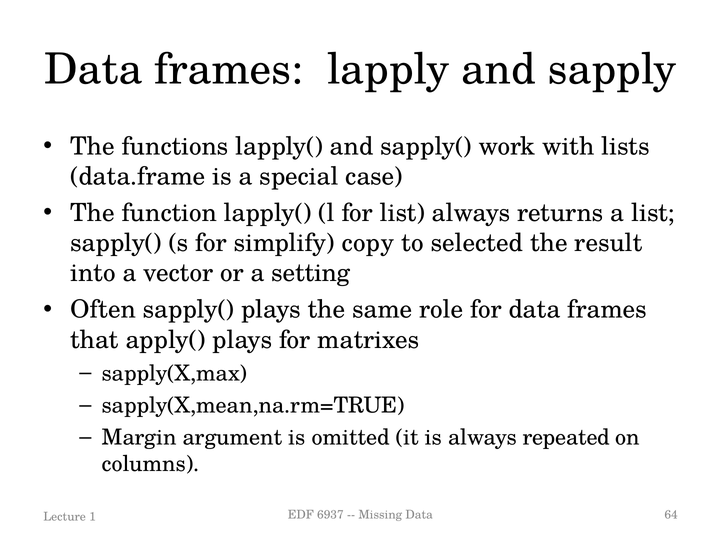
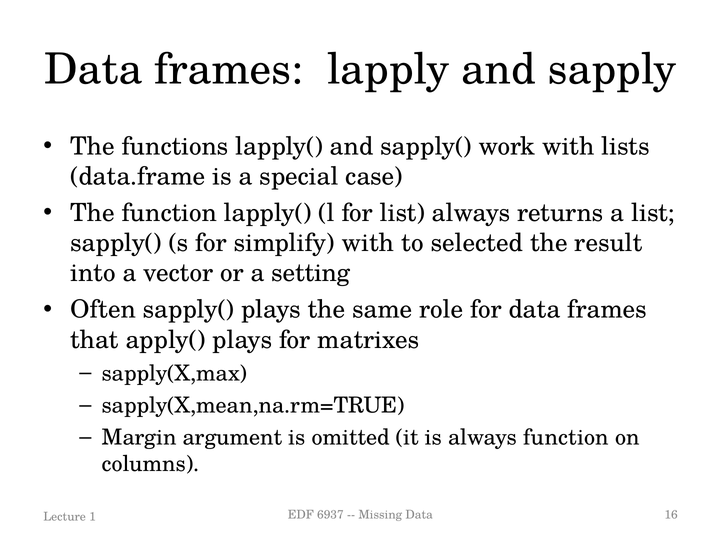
simplify copy: copy -> with (368, 243)
always repeated: repeated -> function (566, 437)
64: 64 -> 16 (671, 515)
